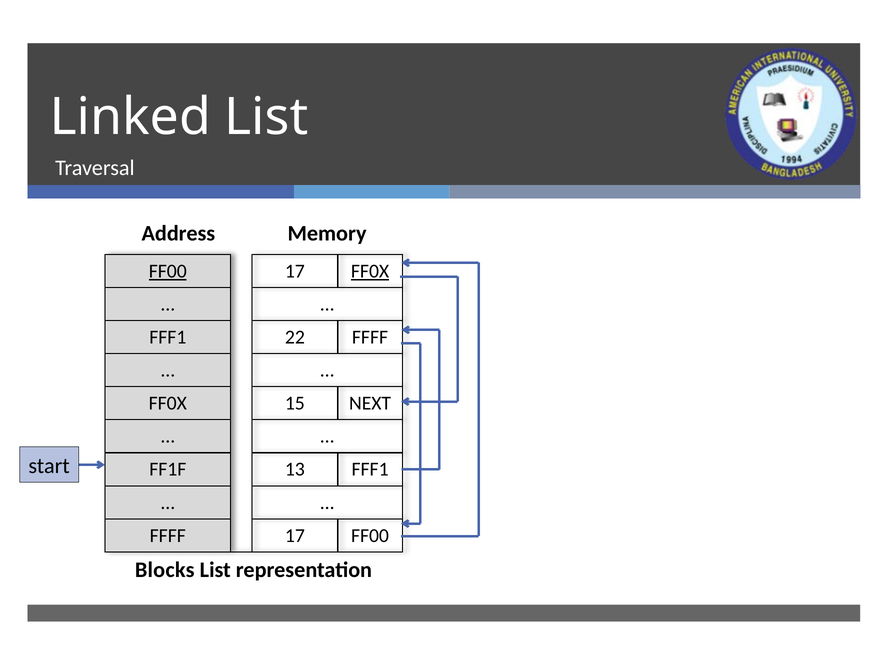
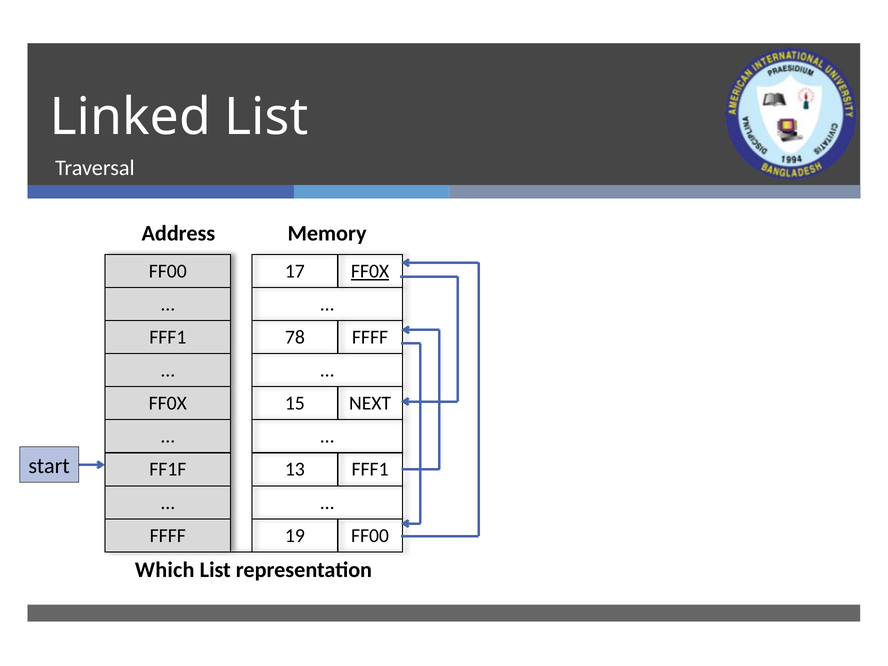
FF00 underline: present -> none (168, 271)
22: 22 -> 78 (295, 337)
FFFF 17: 17 -> 19 (295, 536)
Blocks: Blocks -> Which (165, 570)
